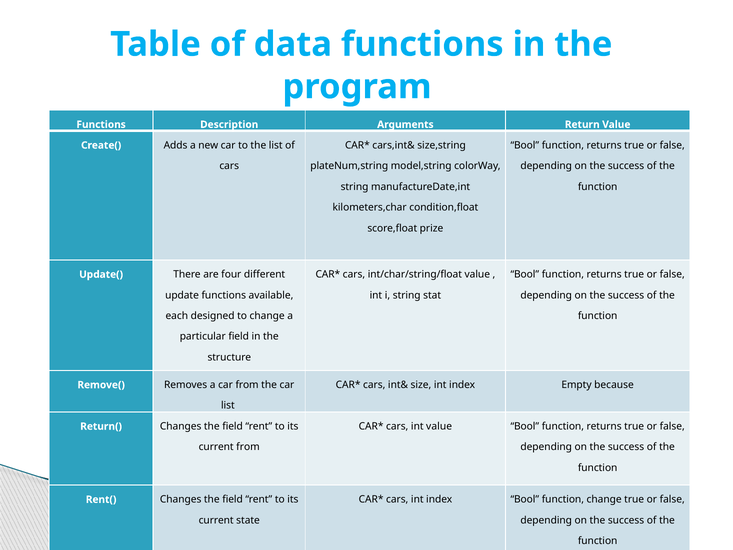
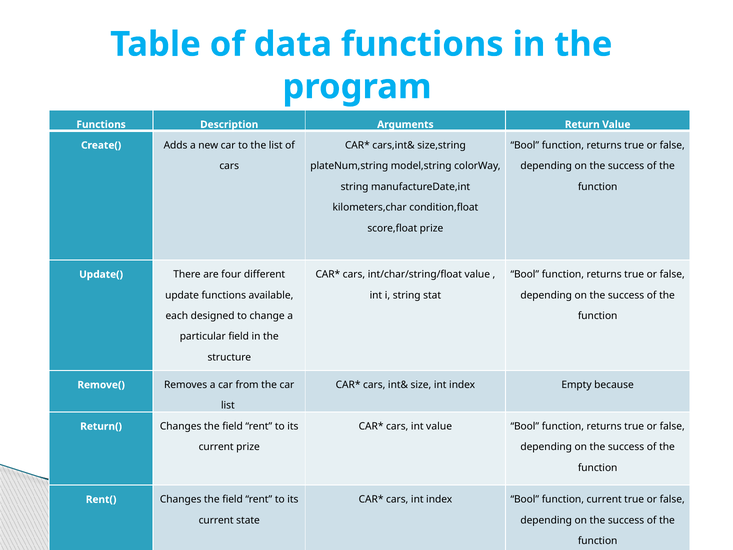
current from: from -> prize (248, 447)
function change: change -> current (604, 499)
